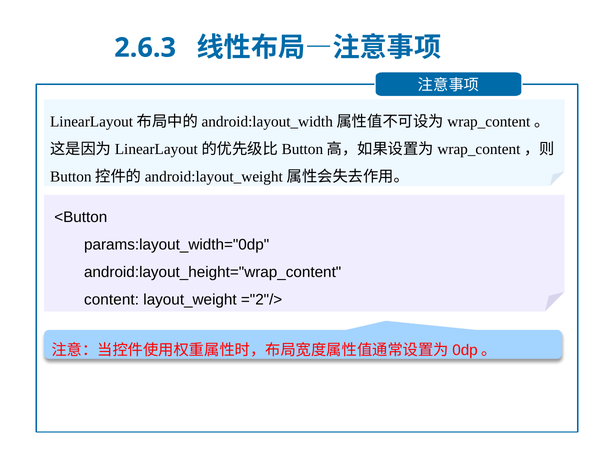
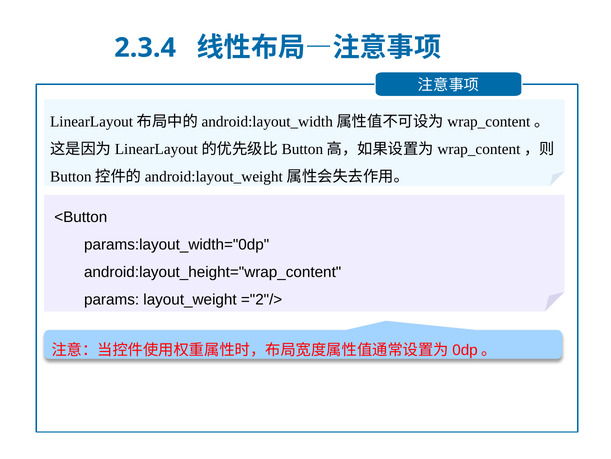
2.6.3: 2.6.3 -> 2.3.4 (145, 48)
content: content -> params (112, 299)
